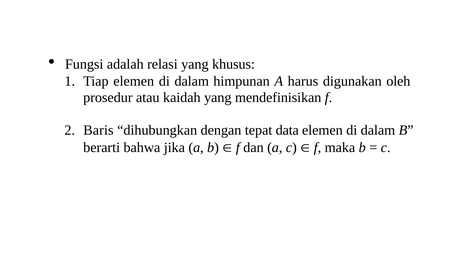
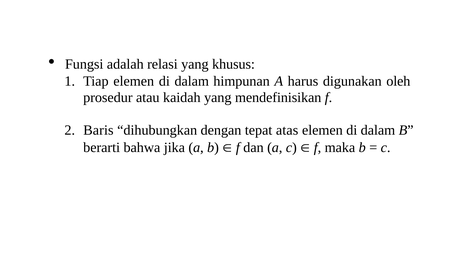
data: data -> atas (287, 130)
